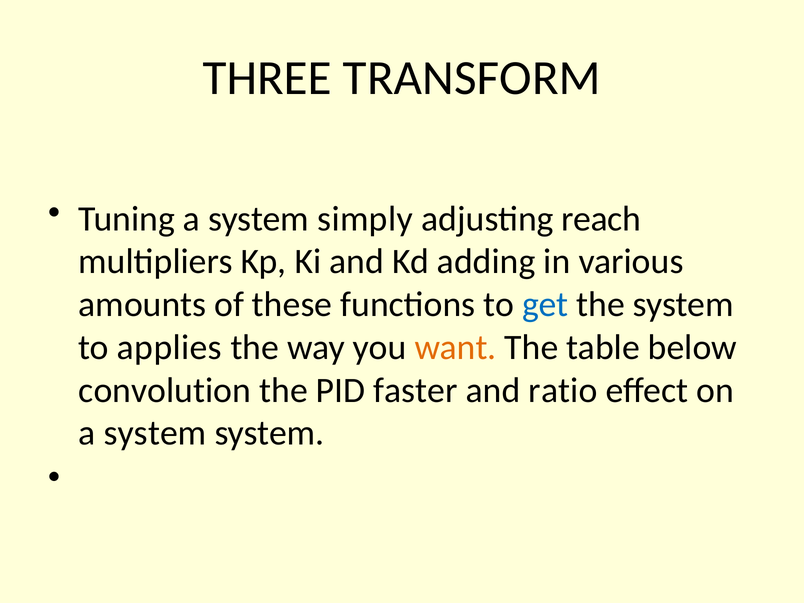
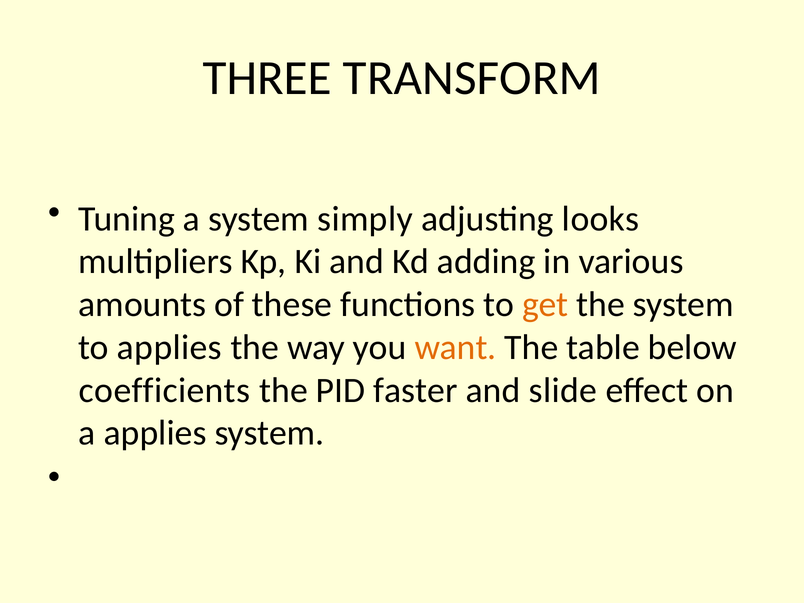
reach: reach -> looks (601, 219)
get colour: blue -> orange (545, 304)
convolution: convolution -> coefficients (165, 390)
ratio: ratio -> slide (563, 390)
system: system -> applies (155, 433)
